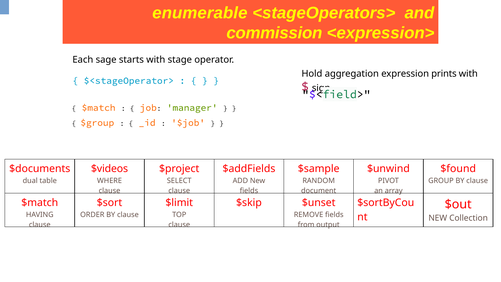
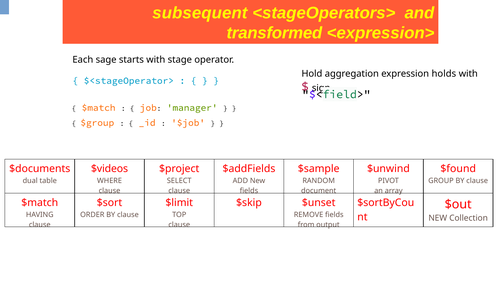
enumerable: enumerable -> subsequent (200, 13)
commission: commission -> transformed (274, 33)
prints: prints -> holds (444, 74)
